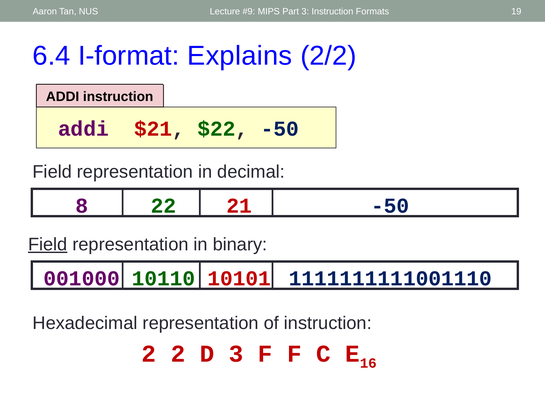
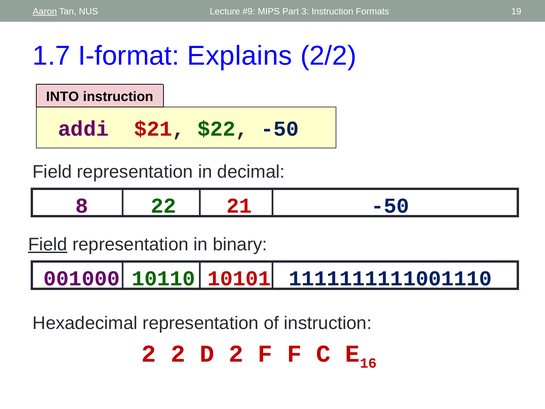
Aaron underline: none -> present (45, 12)
6.4: 6.4 -> 1.7 (52, 56)
ADDI: ADDI -> INTO (63, 97)
D 3: 3 -> 2 (236, 354)
